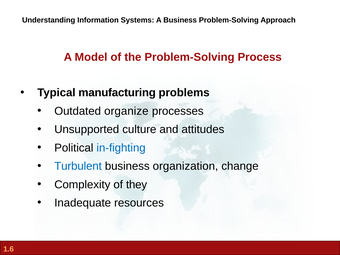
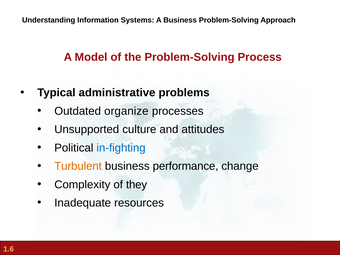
manufacturing: manufacturing -> administrative (117, 93)
Turbulent colour: blue -> orange (78, 166)
organization: organization -> performance (186, 166)
